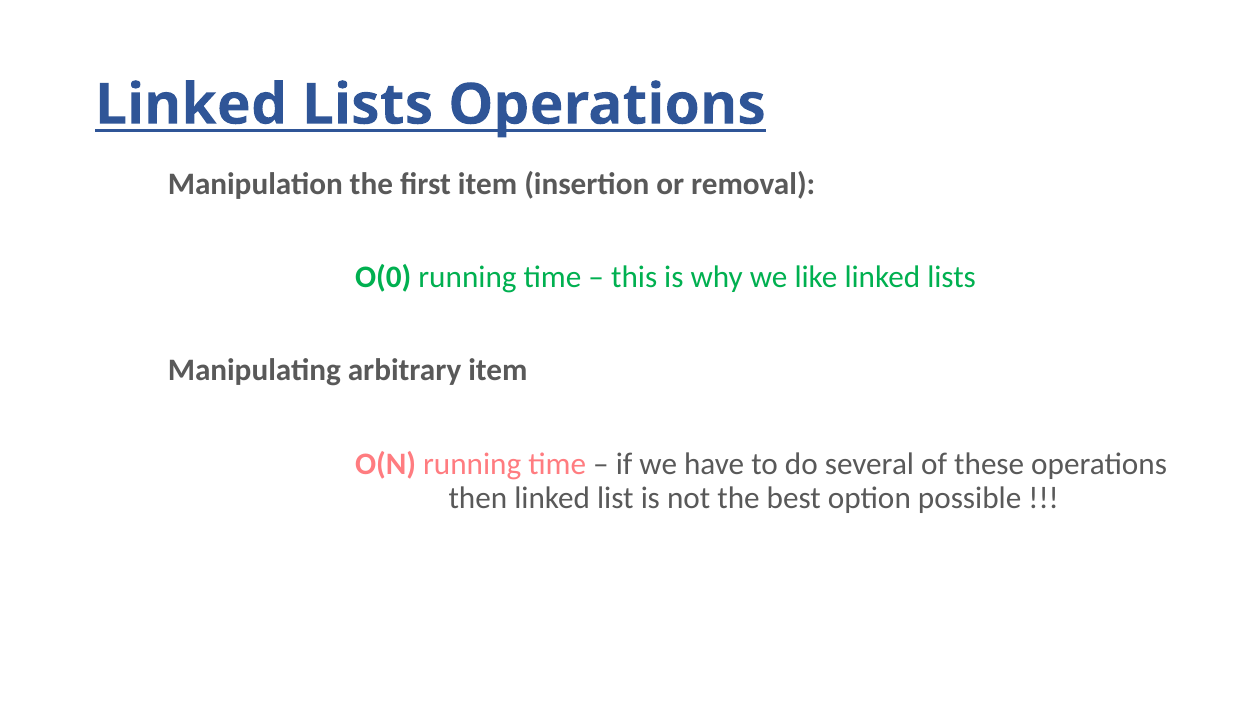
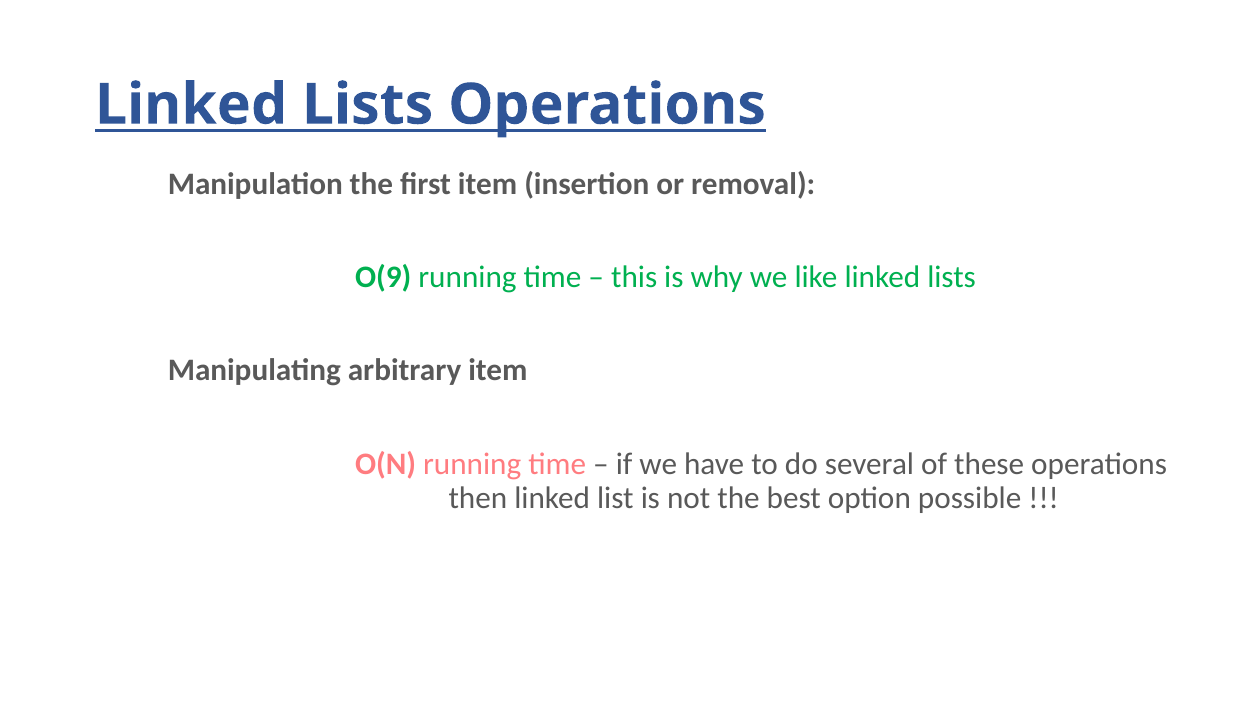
O(0: O(0 -> O(9 (383, 277)
